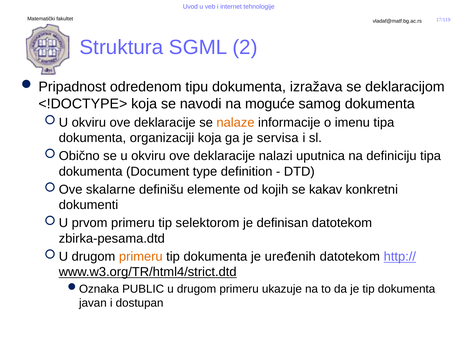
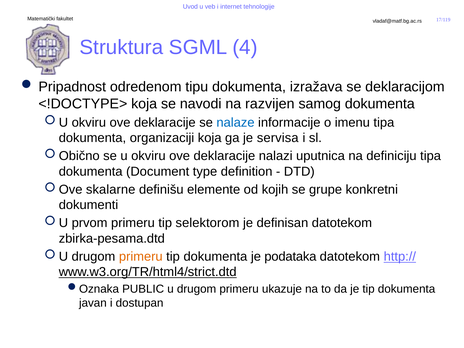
2: 2 -> 4 (245, 47)
moguće: moguće -> razvijen (270, 104)
nalaze colour: orange -> blue (235, 122)
kakav: kakav -> grupe (326, 190)
uređenih: uređenih -> podataka (290, 257)
